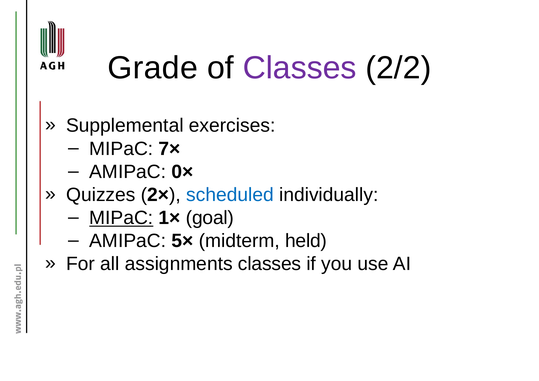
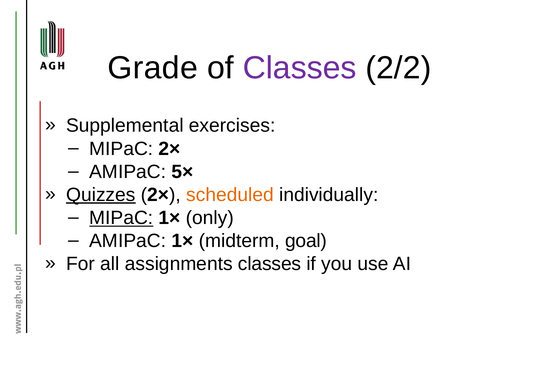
MIPaC 7×: 7× -> 2× (170, 149)
0×: 0× -> 5× (182, 172)
Quizzes underline: none -> present (101, 195)
scheduled colour: blue -> orange (230, 195)
goal: goal -> only (210, 218)
AMIPaC 5×: 5× -> 1× (182, 241)
held: held -> goal (306, 241)
